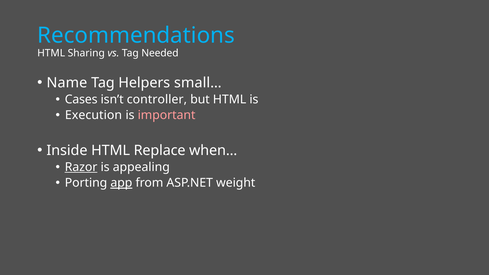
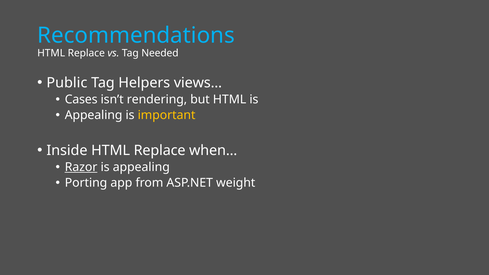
Sharing: Sharing -> Replace (86, 53)
Name: Name -> Public (67, 83)
small…: small… -> views… (198, 83)
controller: controller -> rendering (157, 100)
Execution: Execution -> Appealing (94, 115)
important colour: pink -> yellow (167, 115)
app underline: present -> none (121, 183)
